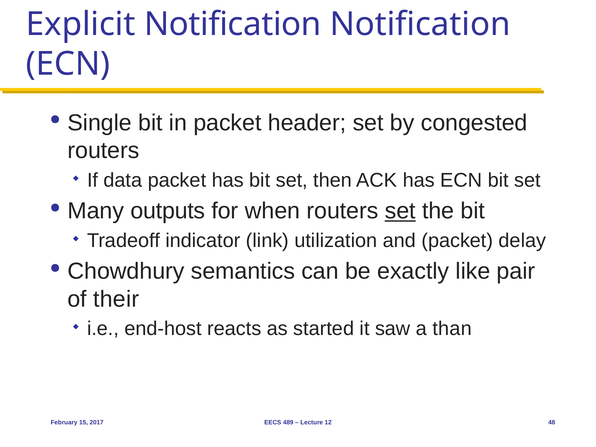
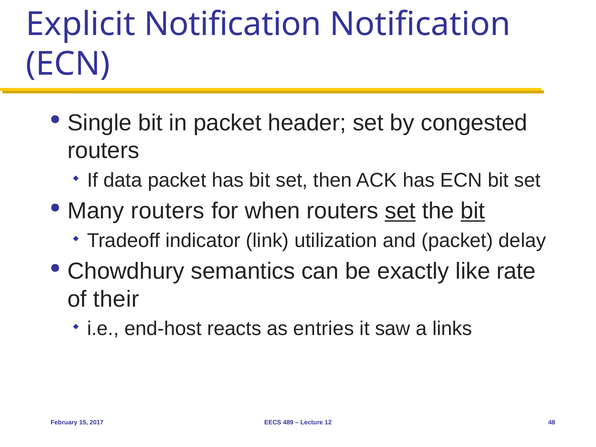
Many outputs: outputs -> routers (168, 211)
bit underline: none -> present (473, 211)
pair: pair -> rate (516, 271)
started: started -> entries (324, 329)
than: than -> links (452, 329)
